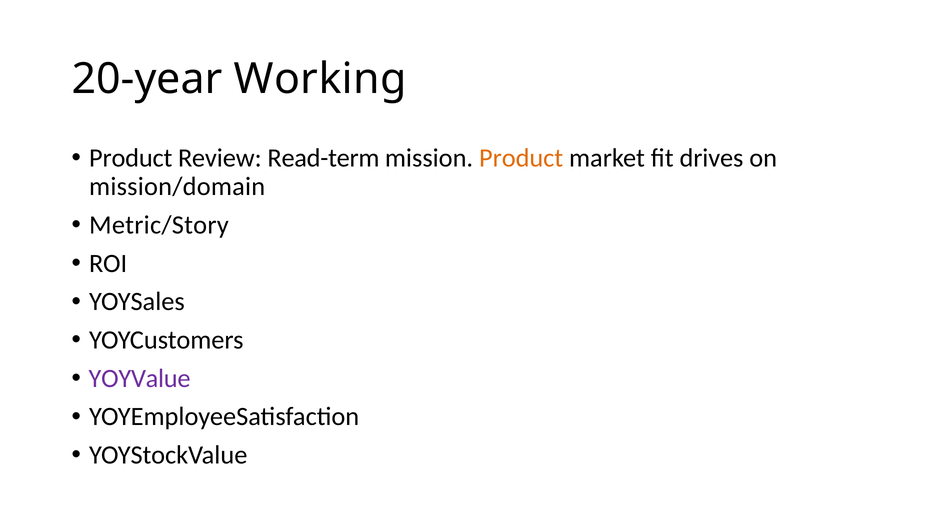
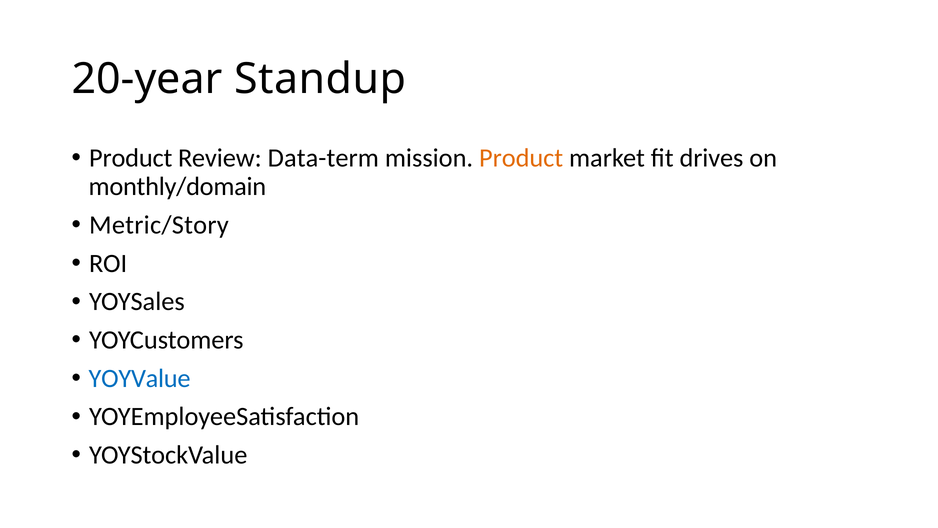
Working: Working -> Standup (320, 79)
Read-term: Read-term -> Data-term (323, 158)
mission/domain: mission/domain -> monthly/domain (177, 187)
YOYValue colour: purple -> blue (140, 378)
